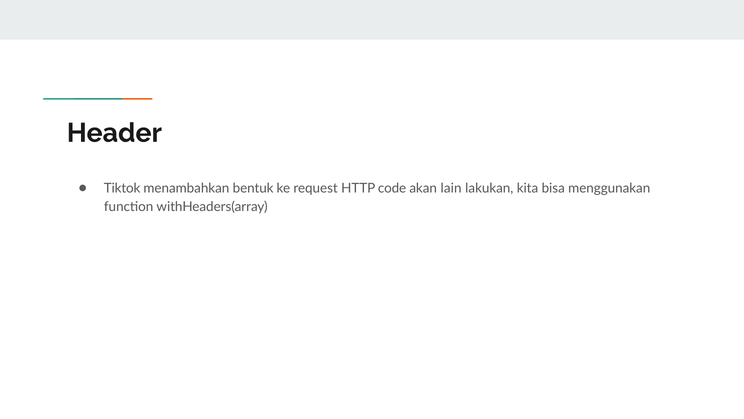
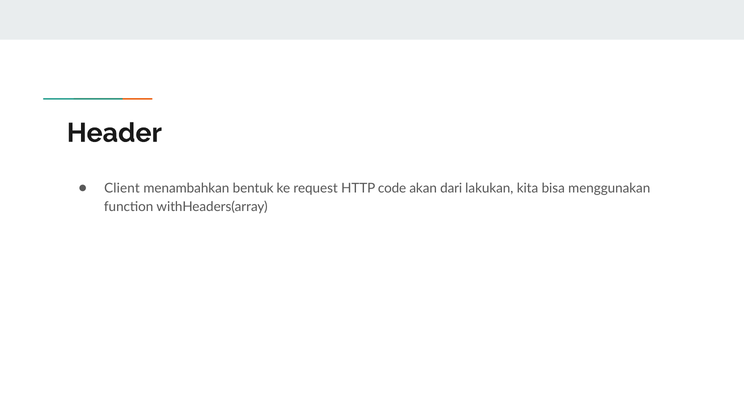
Tiktok: Tiktok -> Client (122, 188)
lain: lain -> dari (451, 188)
